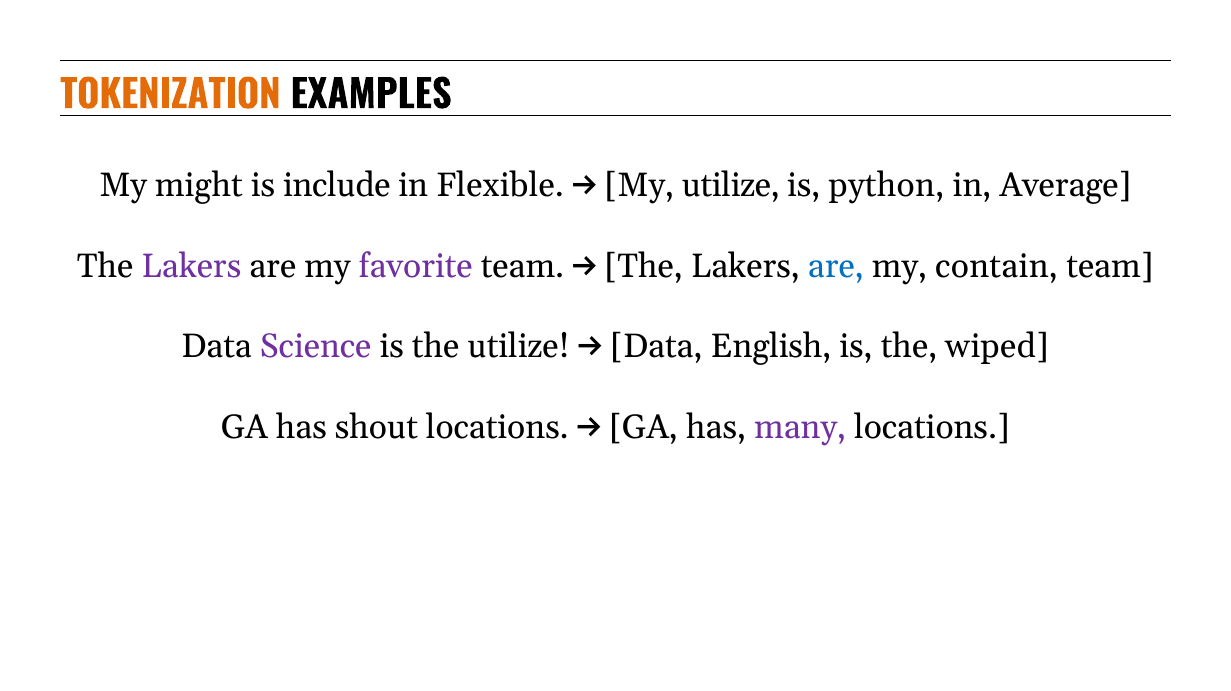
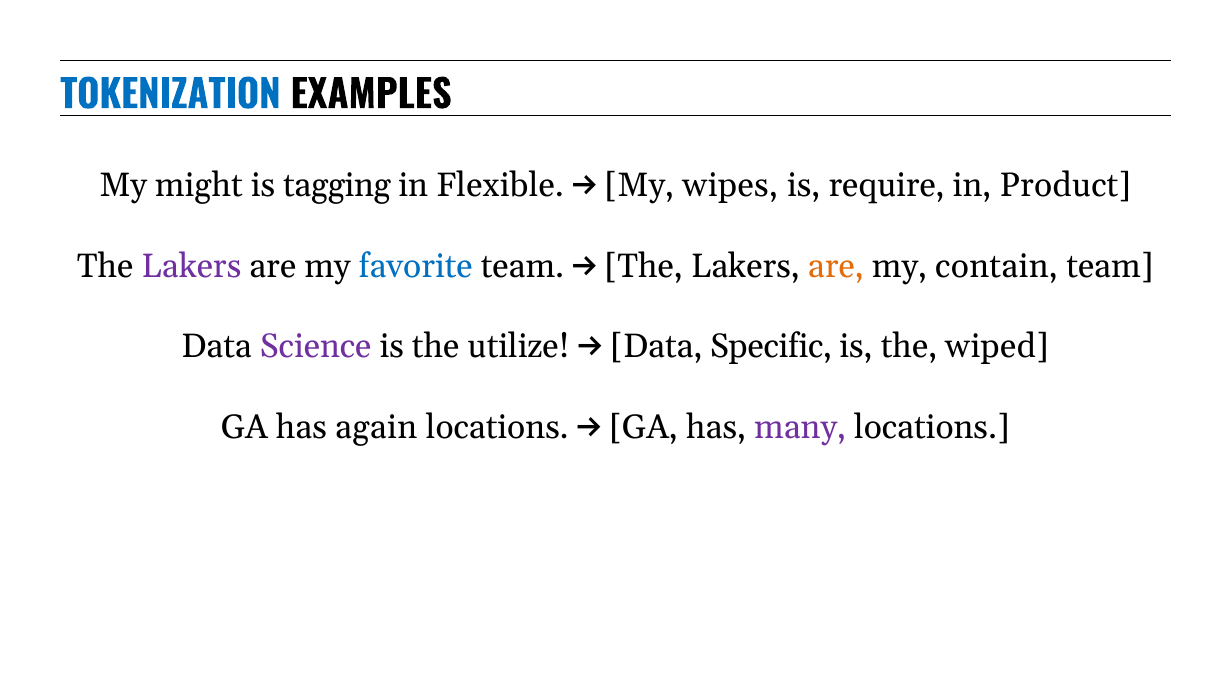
TOKENIZATION colour: orange -> blue (170, 95)
include: include -> tagging (337, 185)
My utilize: utilize -> wipes (730, 185)
python: python -> require (887, 185)
Average: Average -> Product (1065, 185)
favorite colour: purple -> blue (416, 266)
are colour: blue -> orange (836, 266)
English: English -> Specific (771, 347)
shout: shout -> again (376, 428)
